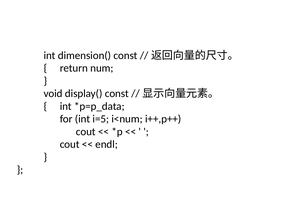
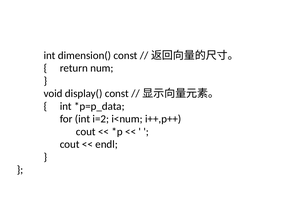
i=5: i=5 -> i=2 (101, 119)
